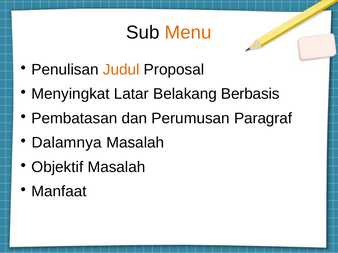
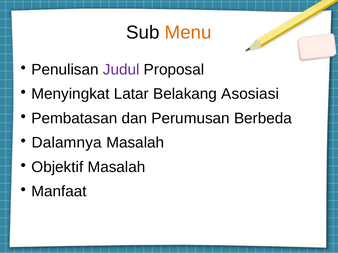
Judul colour: orange -> purple (121, 70)
Berbasis: Berbasis -> Asosiasi (250, 94)
Paragraf: Paragraf -> Berbeda (263, 118)
